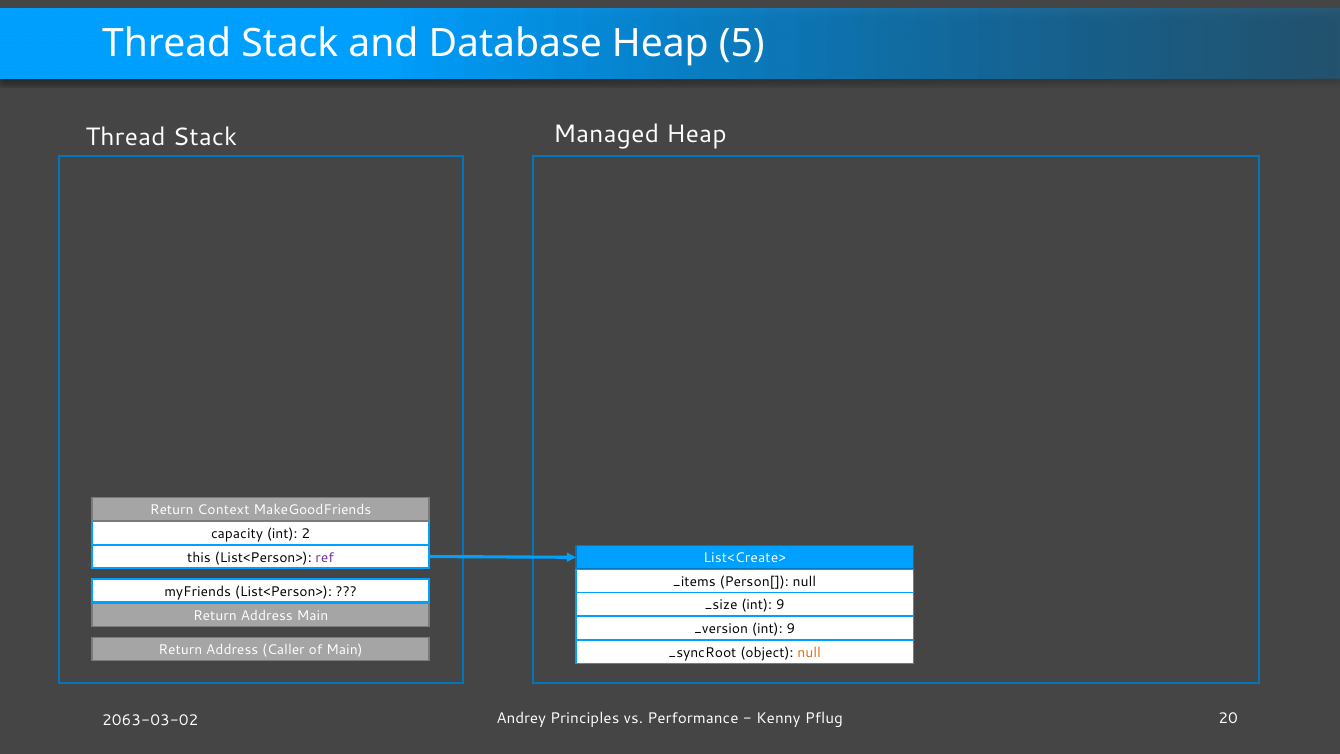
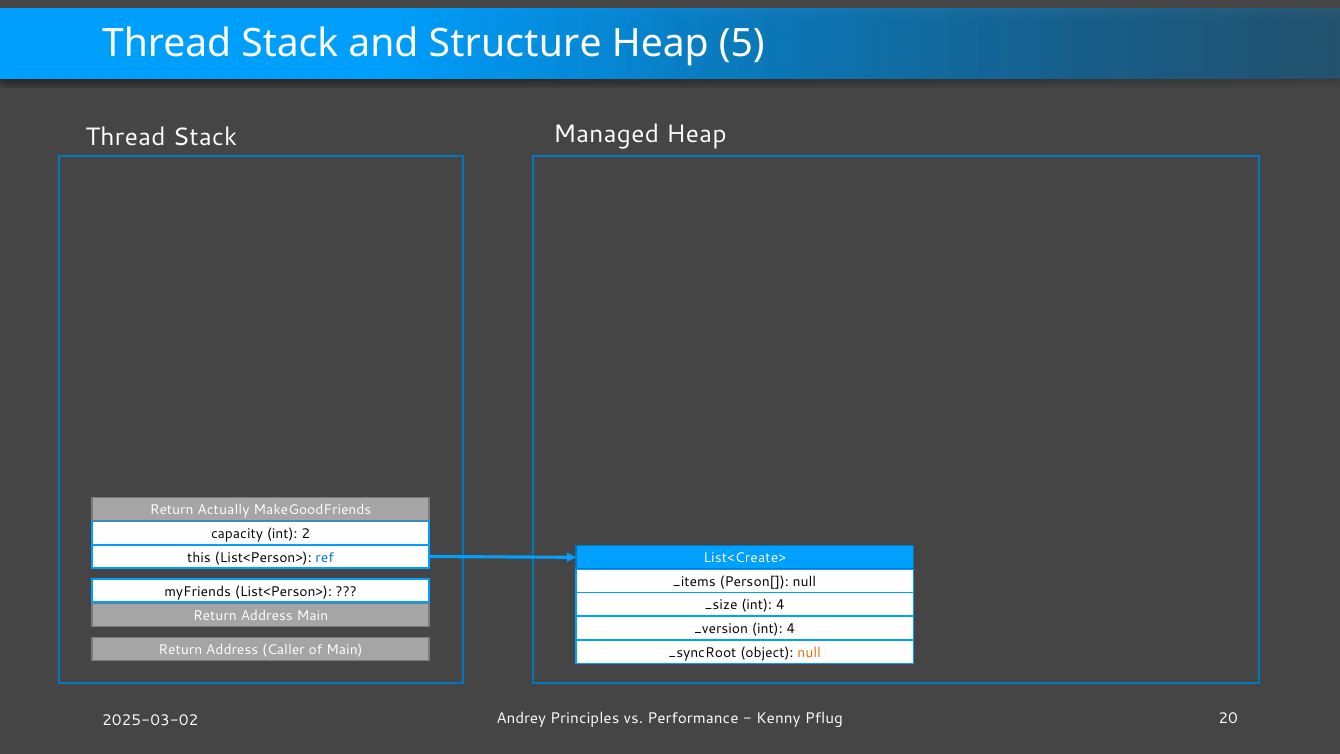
Database: Database -> Structure (515, 43)
Context: Context -> Actually (223, 510)
ref colour: purple -> blue (325, 557)
_size int 9: 9 -> 4 (780, 605)
_version int 9: 9 -> 4 (791, 629)
2063-03-02: 2063-03-02 -> 2025-03-02 (150, 720)
